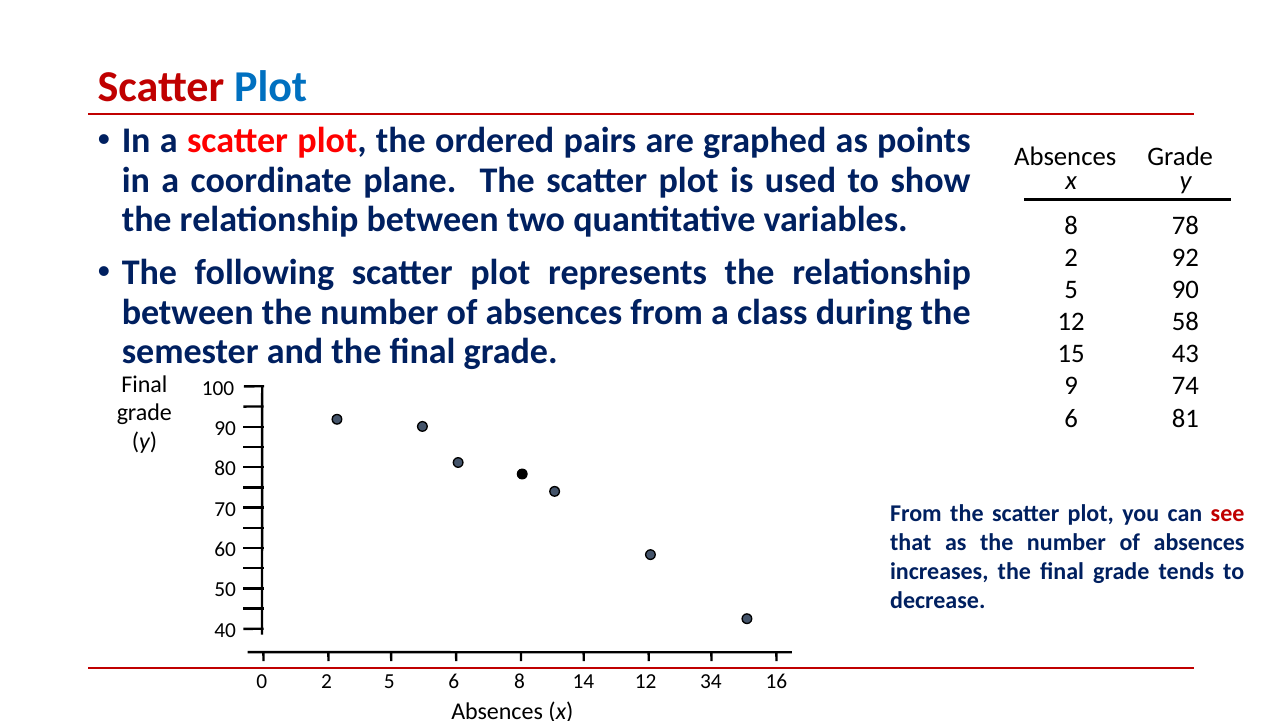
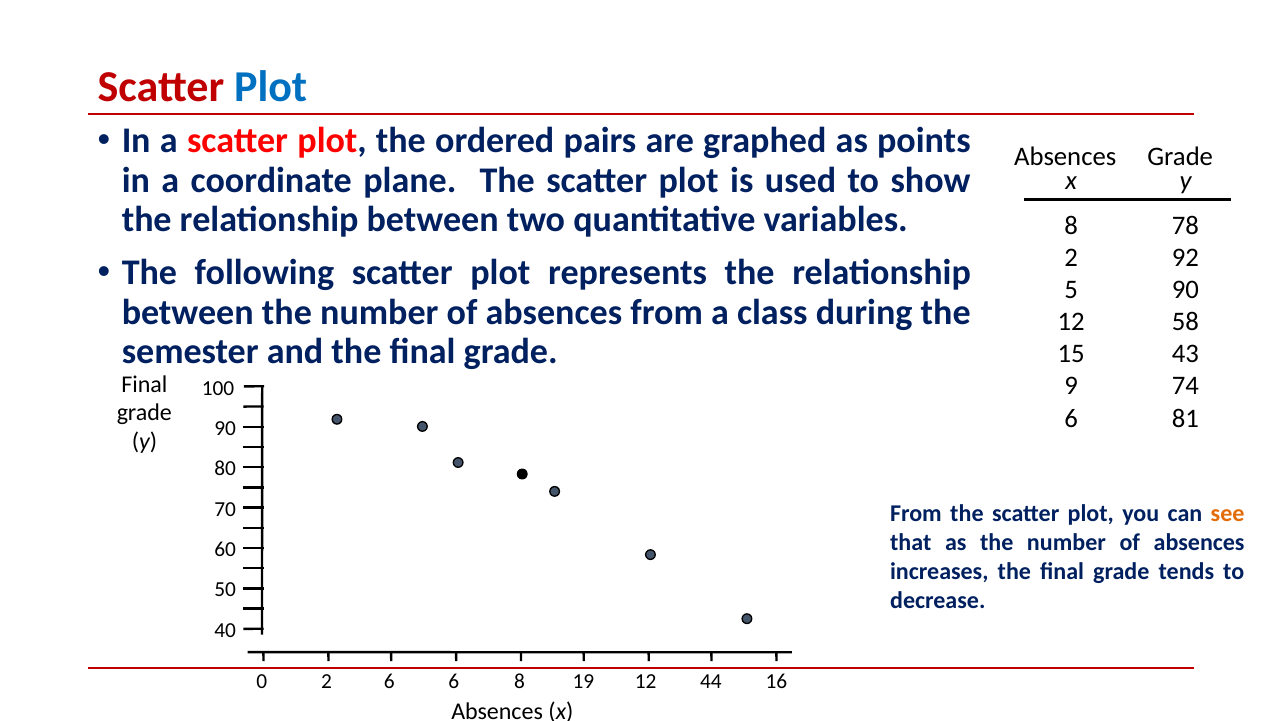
see colour: red -> orange (1228, 514)
0 2 5: 5 -> 6 (389, 682)
14: 14 -> 19 (583, 682)
34: 34 -> 44 (711, 682)
